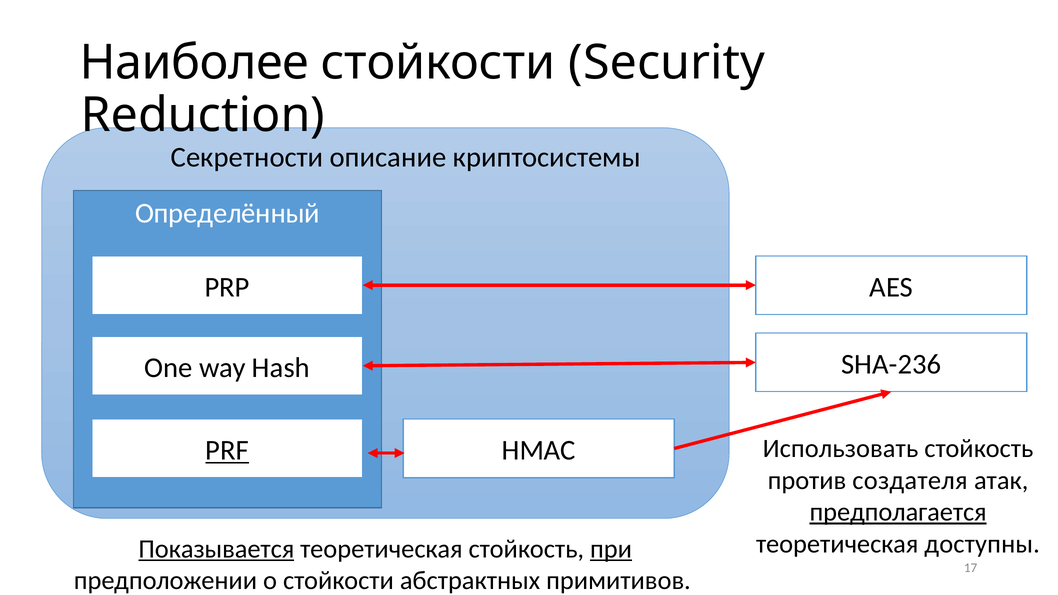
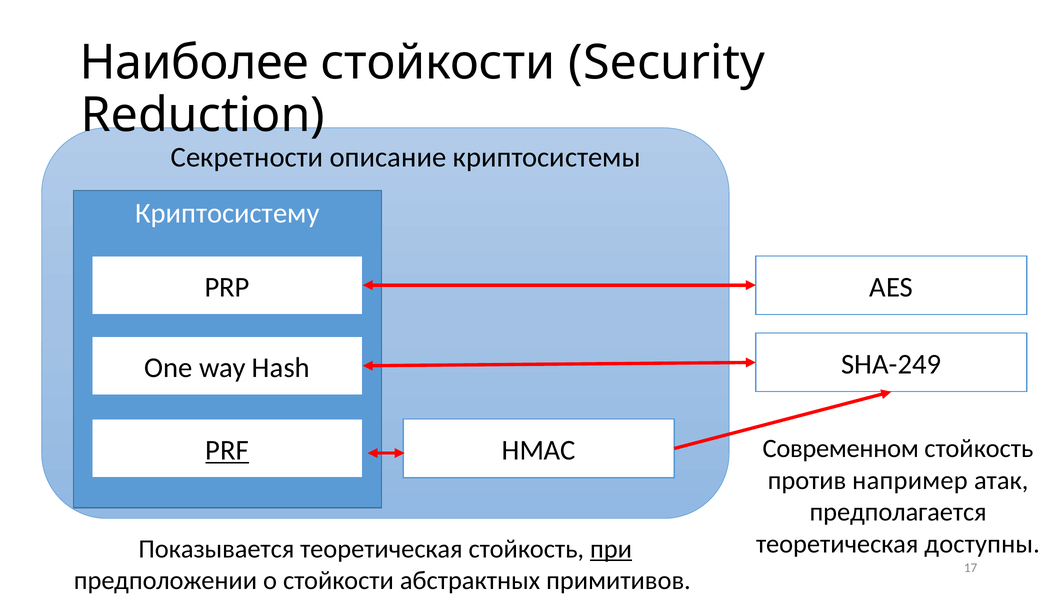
Определённый: Определённый -> Криптосистему (227, 213)
SHA-236: SHA-236 -> SHA-249 (891, 364)
Использовать: Использовать -> Современном (841, 449)
создателя: создателя -> например (910, 481)
предполагается underline: present -> none (898, 512)
Показывается underline: present -> none (216, 549)
